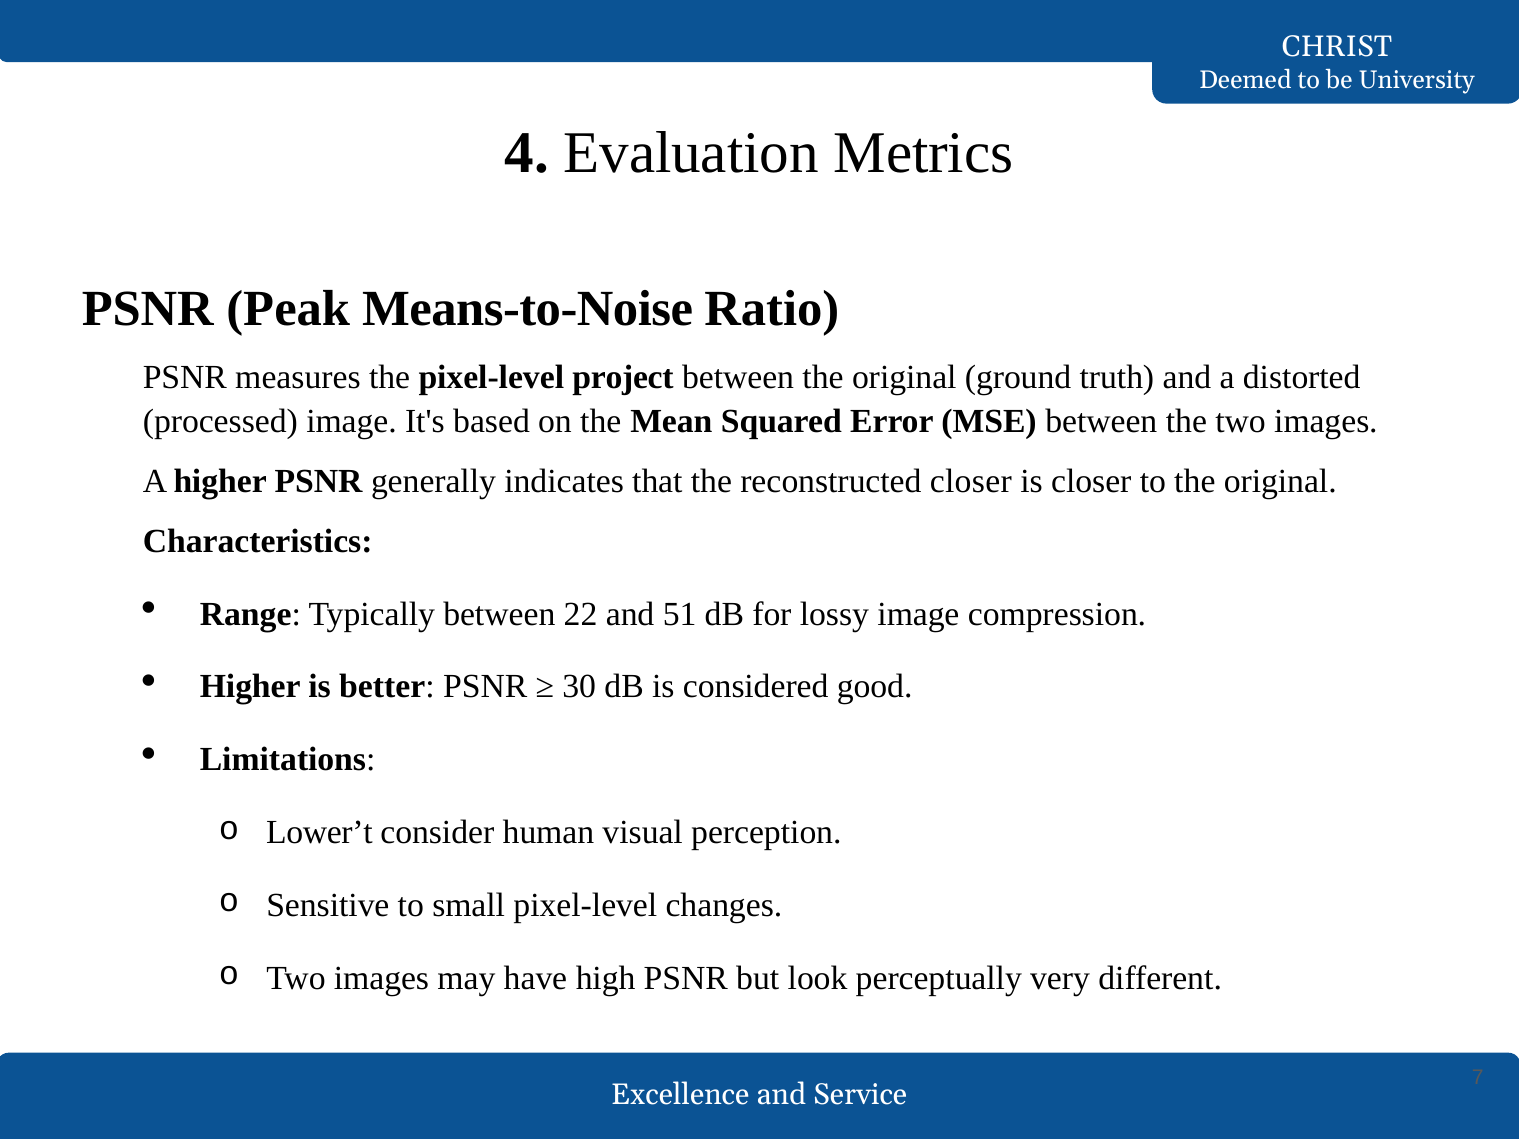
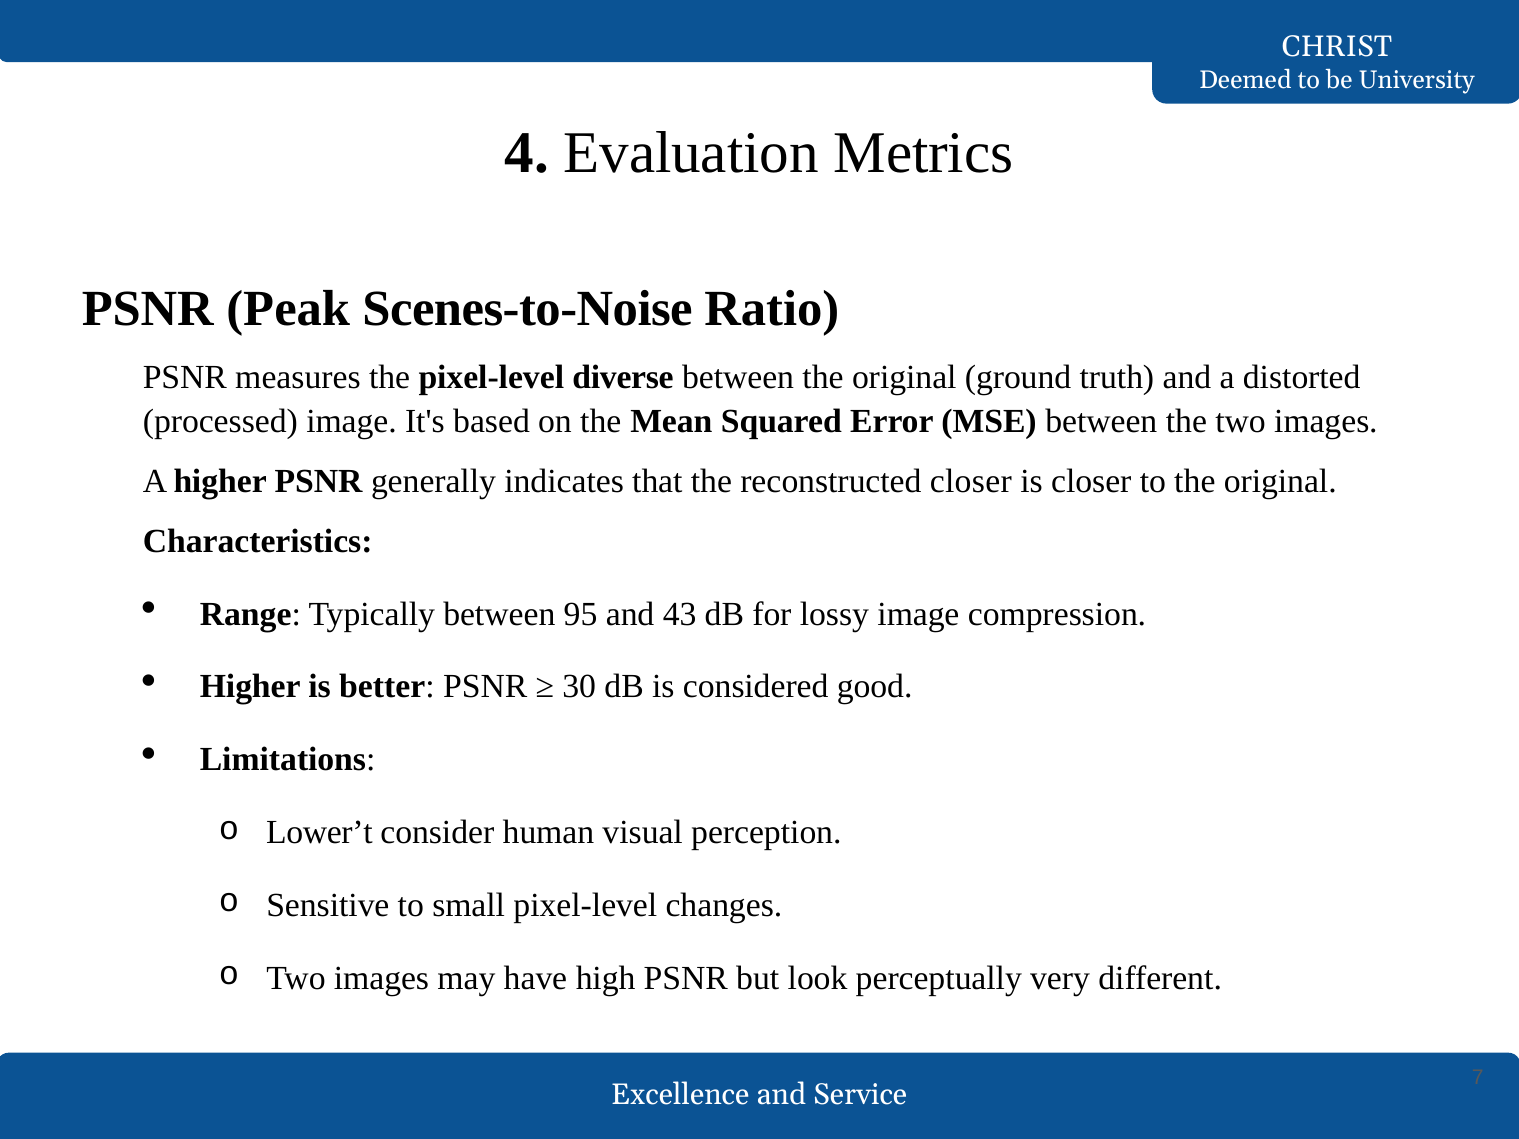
Means-to-Noise: Means-to-Noise -> Scenes-to-Noise (528, 309)
project: project -> diverse (623, 378)
22: 22 -> 95 (581, 614)
51: 51 -> 43 (680, 614)
